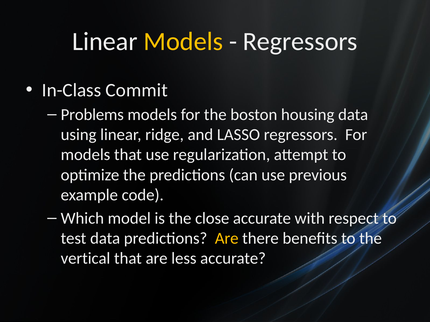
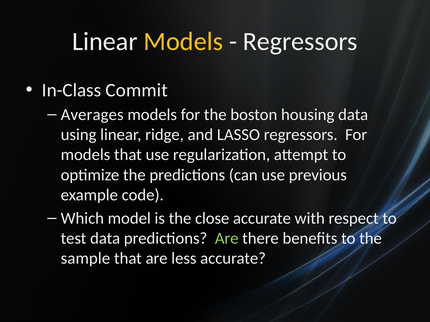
Problems: Problems -> Averages (92, 115)
Are colour: yellow -> light green (227, 239)
vertical: vertical -> sample (85, 259)
